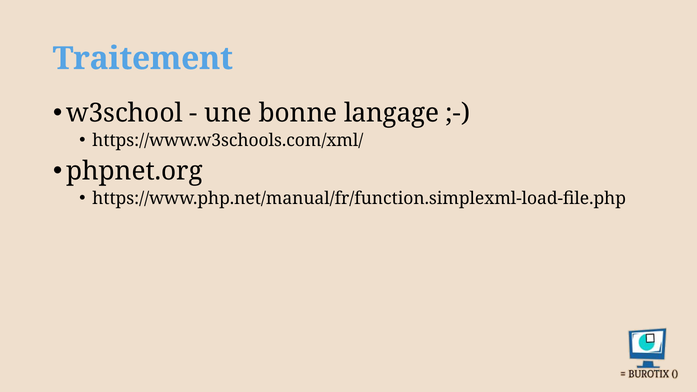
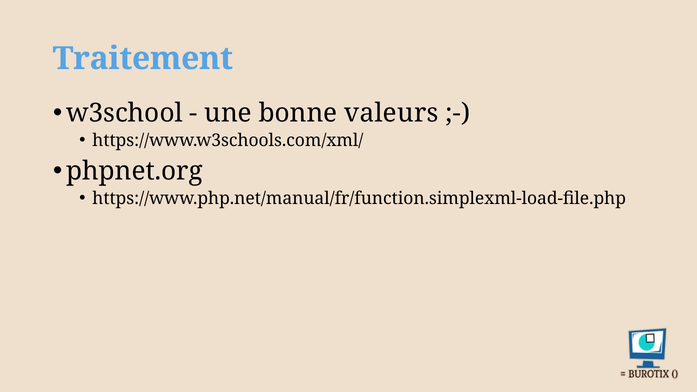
langage: langage -> valeurs (391, 113)
